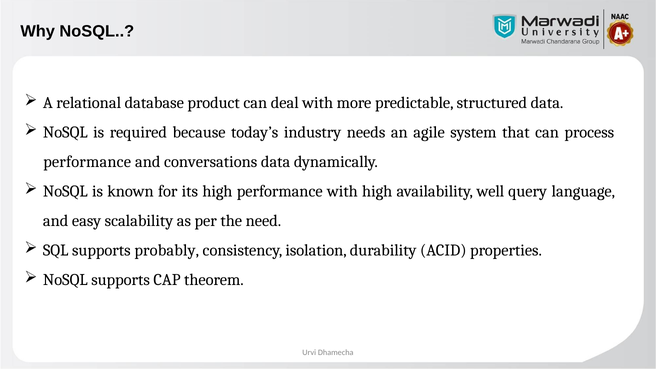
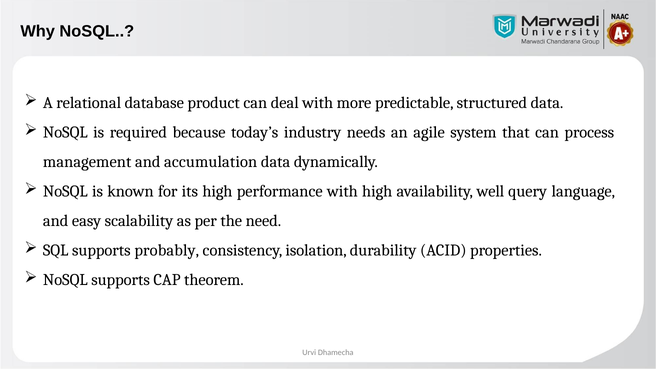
performance: performance -> management (87, 162)
conversations: conversations -> accumulation (211, 162)
